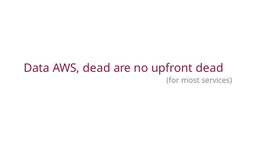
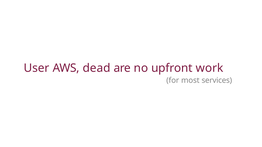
Data: Data -> User (37, 68)
upfront dead: dead -> work (210, 68)
